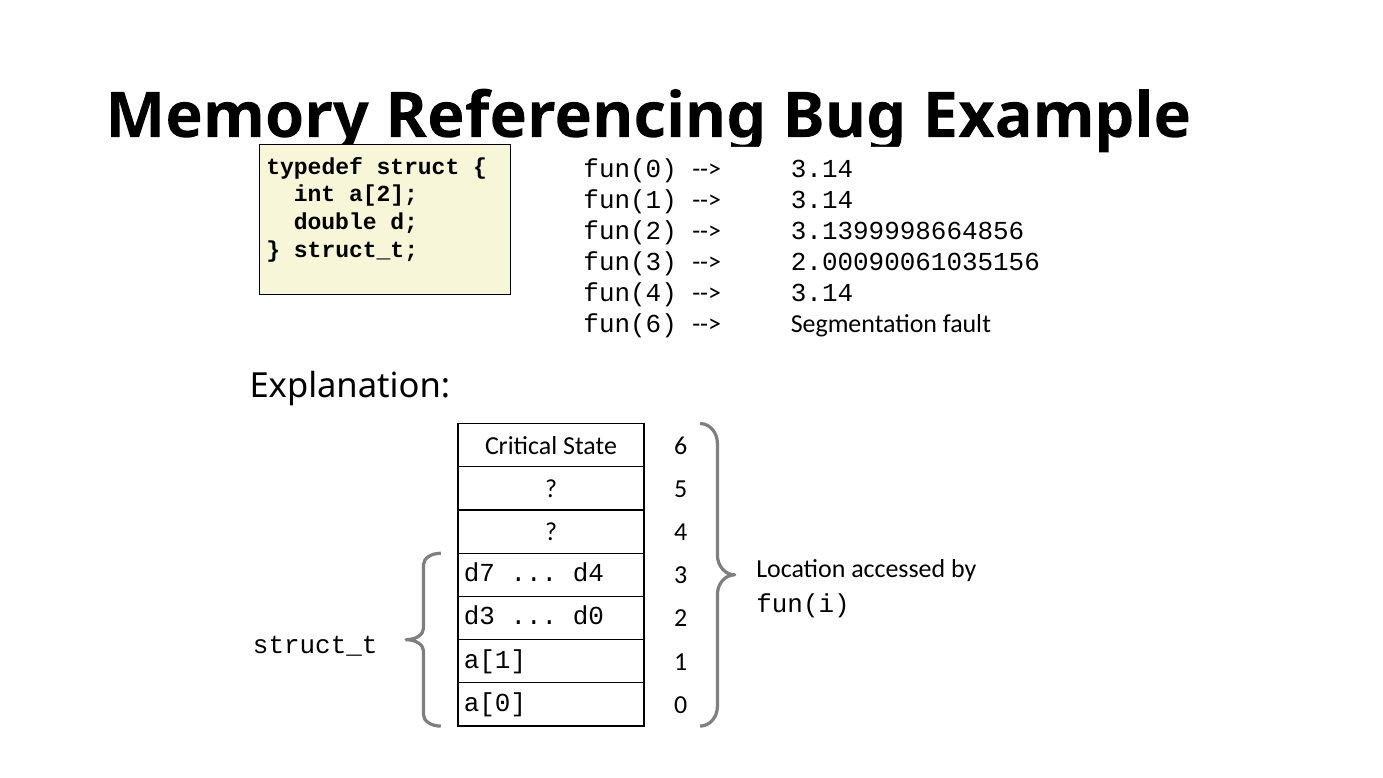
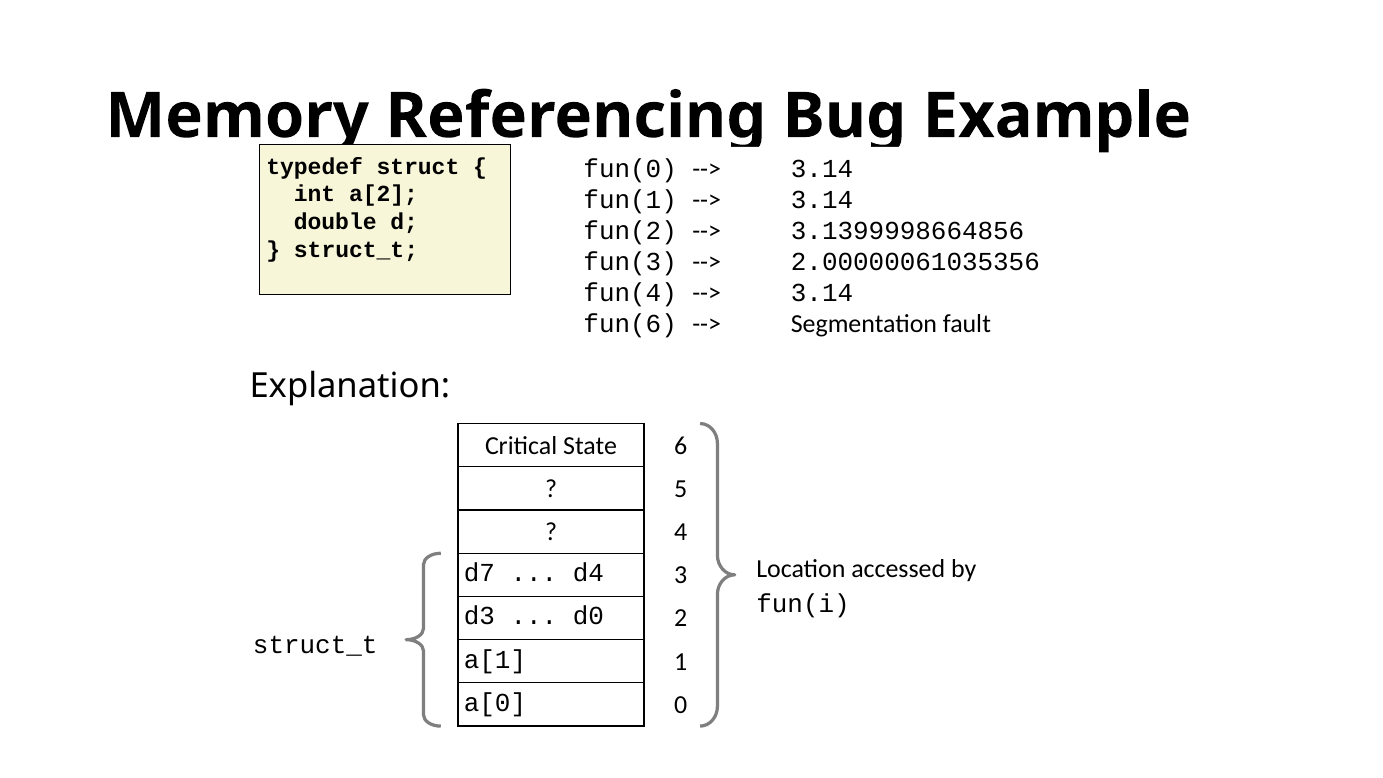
2.00090061035156: 2.00090061035156 -> 2.00000061035356 (915, 262)
